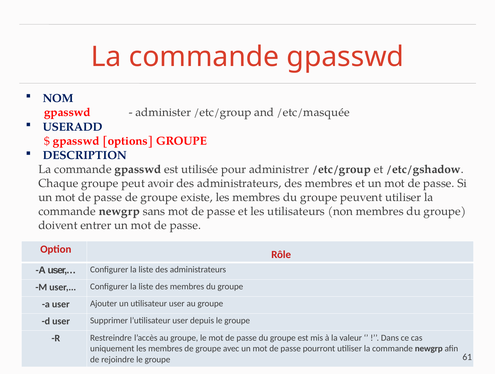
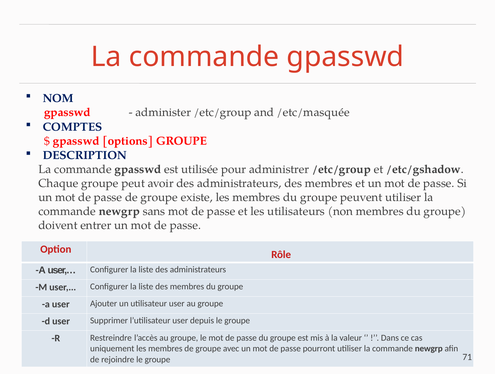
USERADD: USERADD -> COMPTES (73, 127)
61: 61 -> 71 (467, 358)
